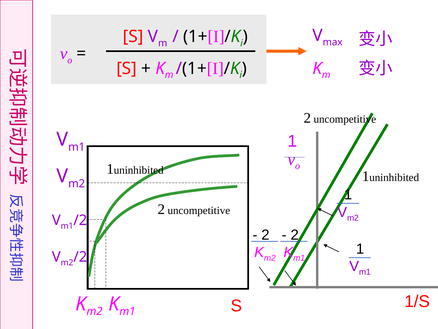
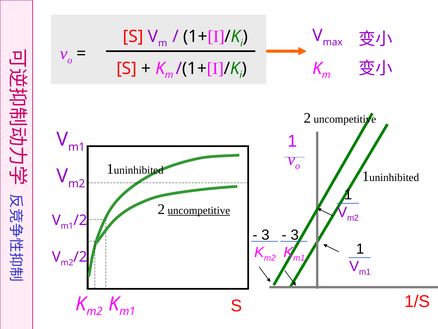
uncompetitive underline: none -> present (199, 210)
2: 2 -> 3 (265, 235)
2: 2 -> 3 (295, 235)
